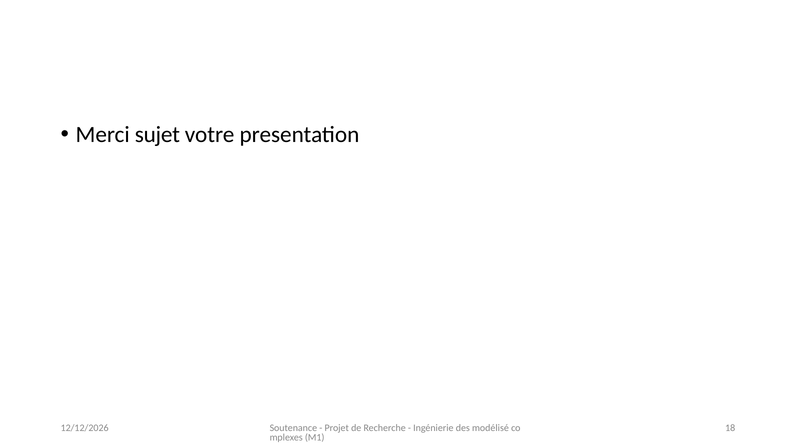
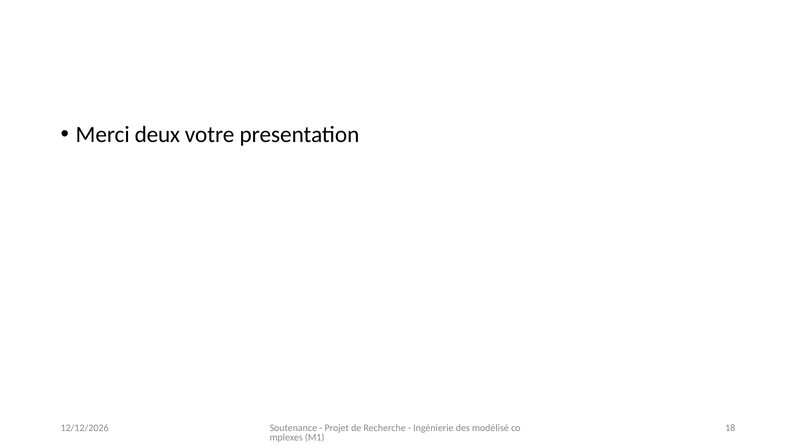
sujet: sujet -> deux (157, 135)
